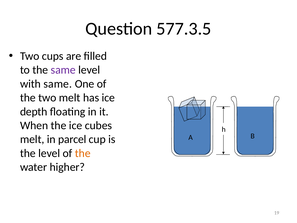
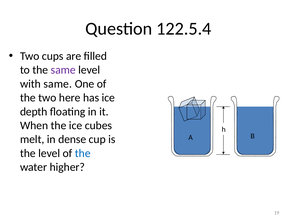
577.3.5: 577.3.5 -> 122.5.4 (184, 29)
two melt: melt -> here (70, 98)
parcel: parcel -> dense (72, 139)
the colour: orange -> blue (83, 153)
